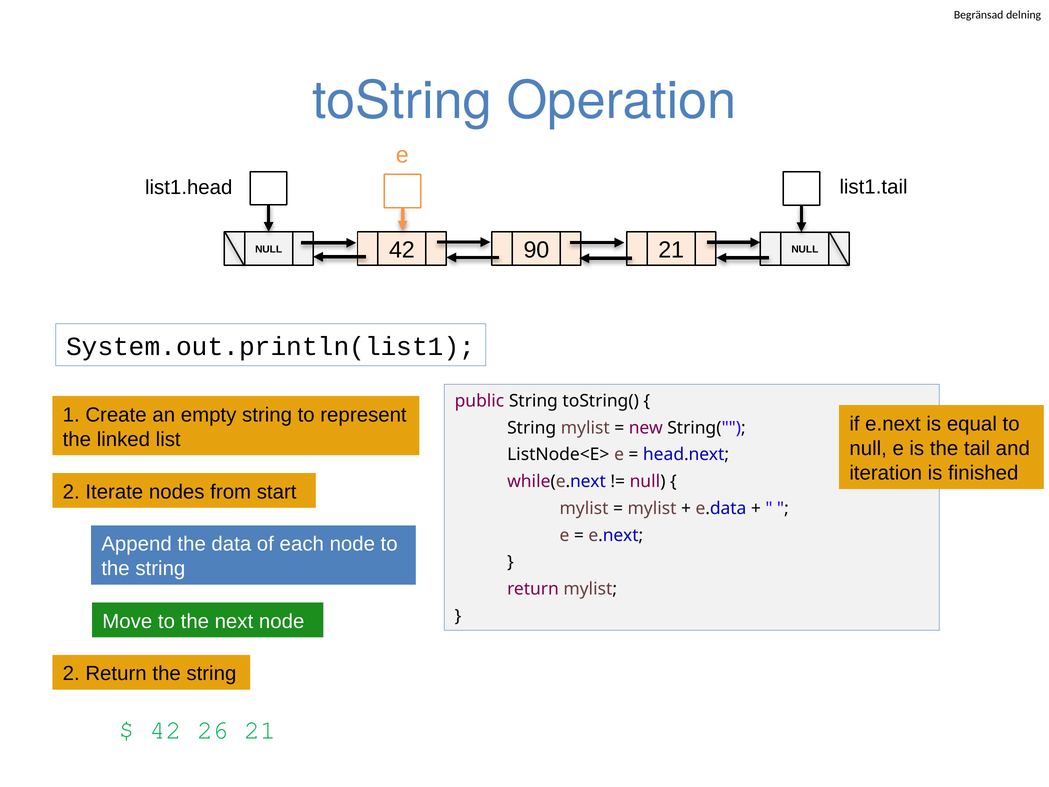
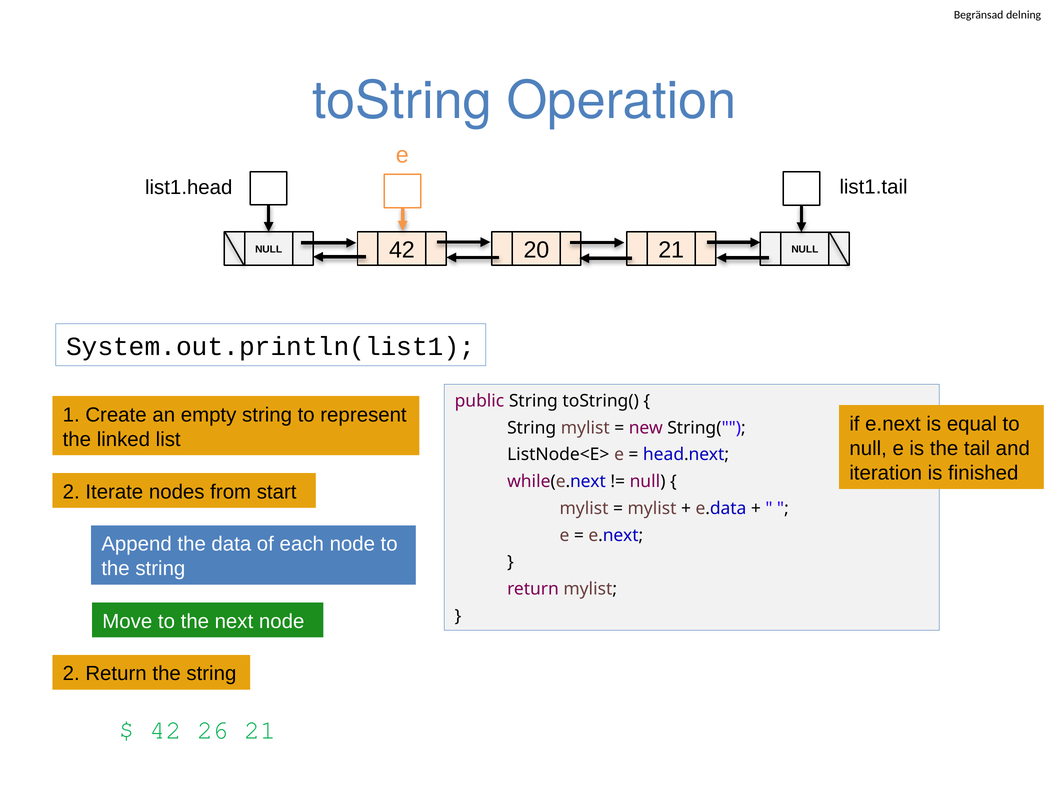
90: 90 -> 20 (536, 250)
